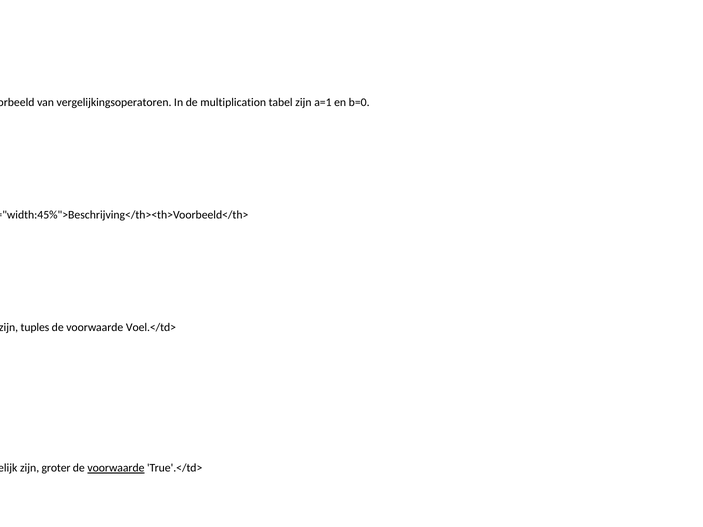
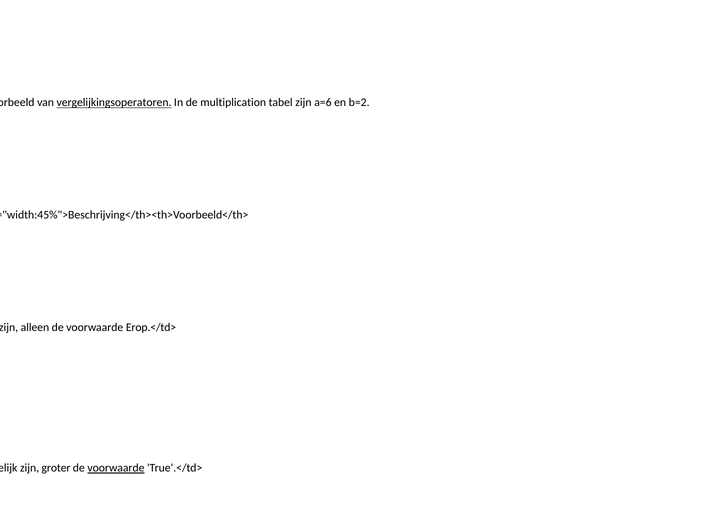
vergelijkingsoperatoren underline: none -> present (114, 103)
a=1: a=1 -> a=6 (323, 103)
b=0: b=0 -> b=2 (359, 103)
tuples: tuples -> alleen (35, 328)
Voel.</td>: Voel.</td> -> Erop.</td> (151, 328)
